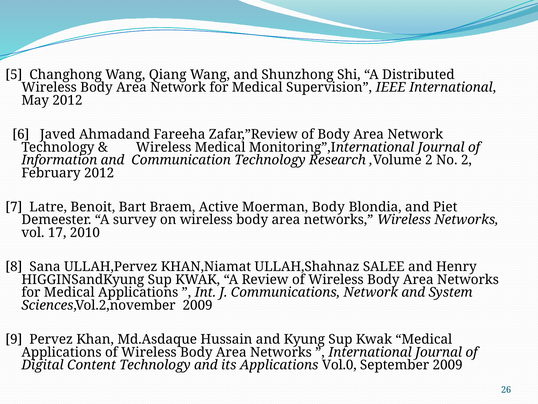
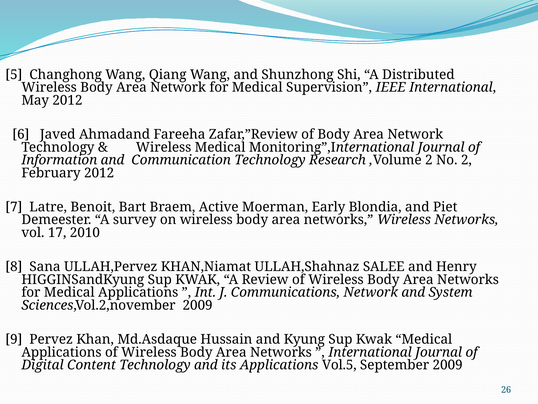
Moerman Body: Body -> Early (328, 207)
Vol.0: Vol.0 -> Vol.5 (339, 365)
